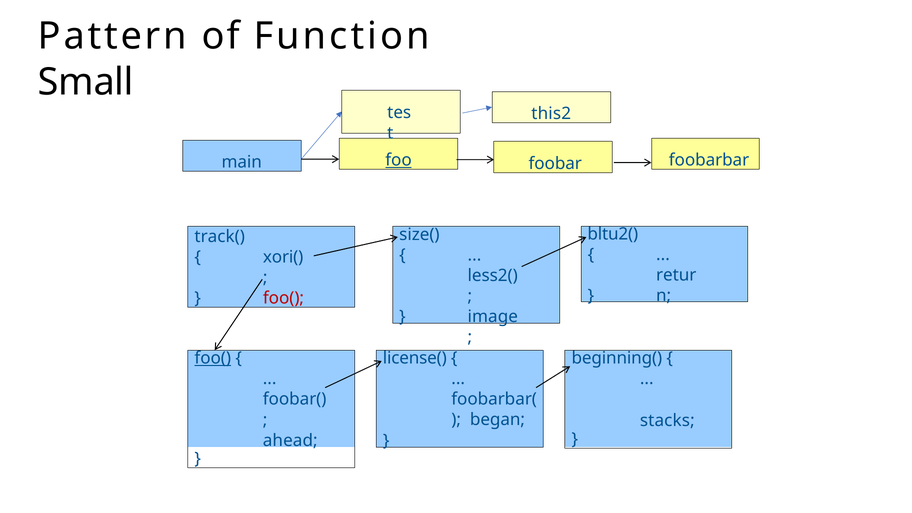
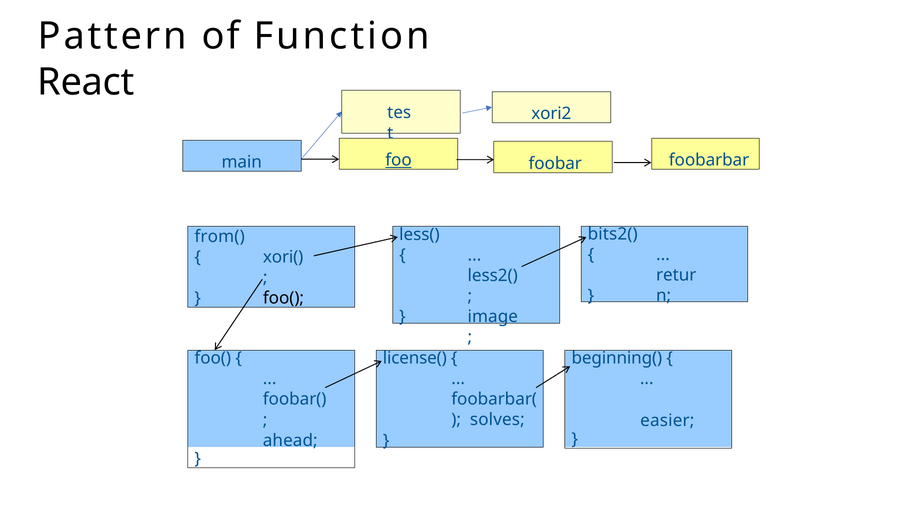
Small: Small -> React (86, 82)
this2: this2 -> xori2 (551, 114)
bltu2(: bltu2( -> bits2( (613, 234)
size(: size( -> less( (419, 234)
track(: track( -> from( (220, 237)
foo( colour: red -> black (283, 298)
foo( underline: present -> none (213, 358)
began: began -> solves (497, 420)
stacks: stacks -> easier (667, 421)
